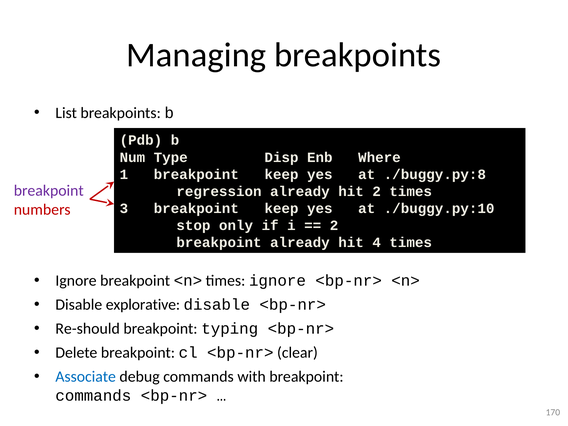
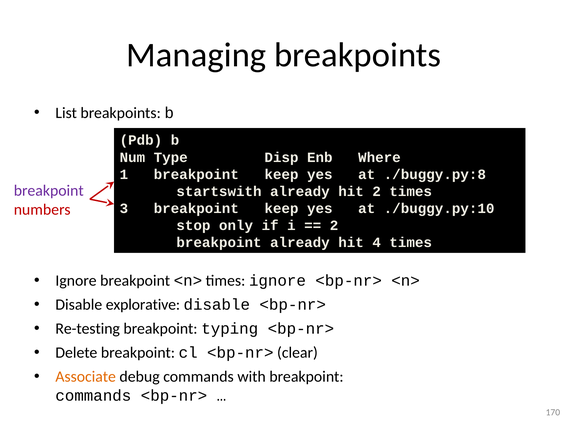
regression: regression -> startswith (219, 191)
Re-should: Re-should -> Re-testing (88, 329)
Associate colour: blue -> orange (86, 377)
